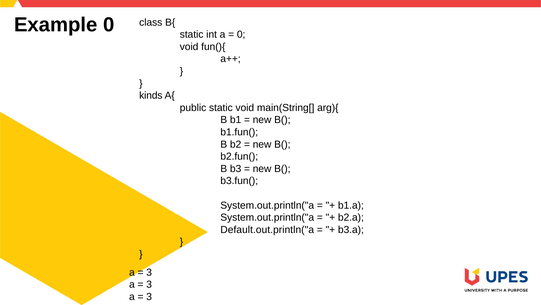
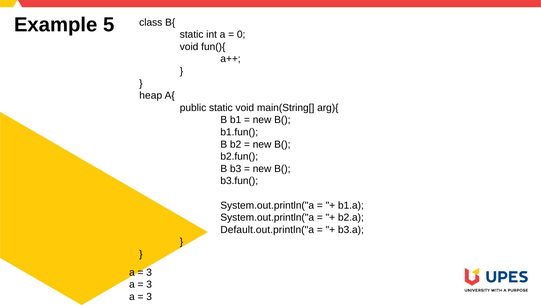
Example 0: 0 -> 5 (109, 25)
kinds: kinds -> heap (151, 95)
